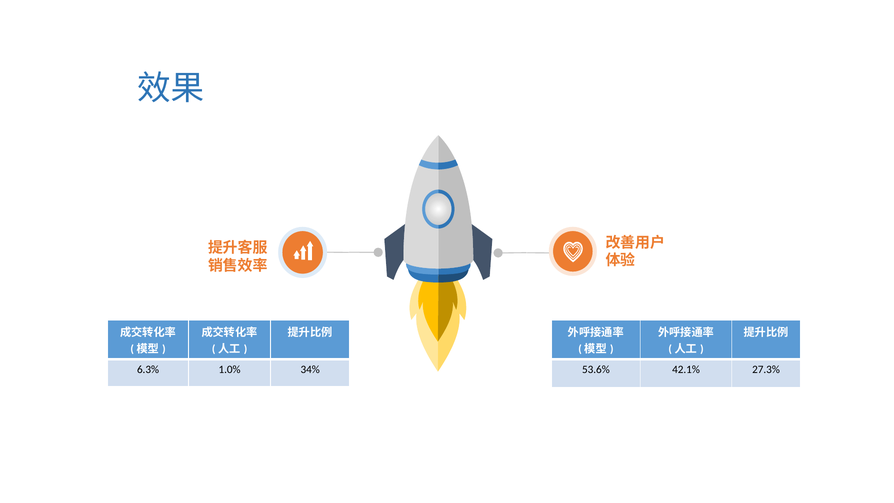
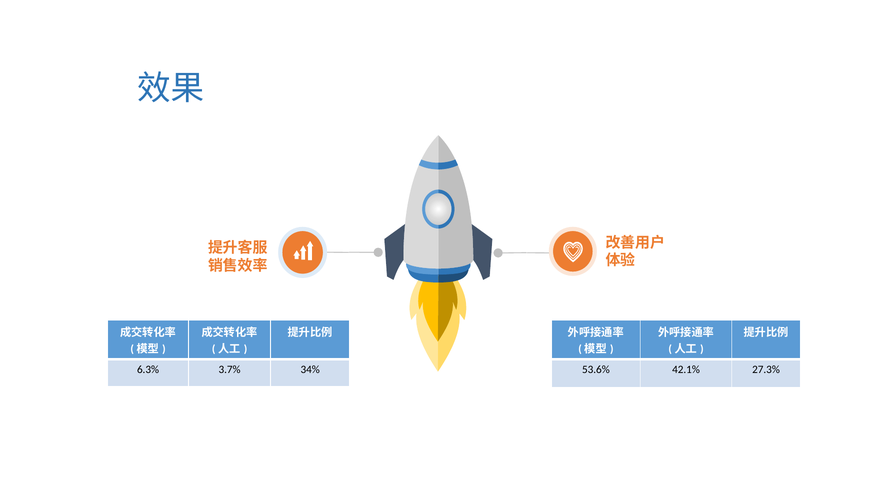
1.0%: 1.0% -> 3.7% (230, 369)
